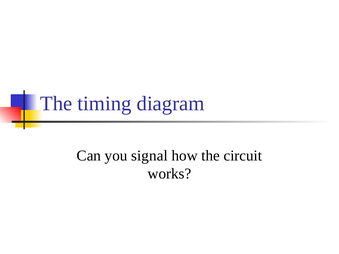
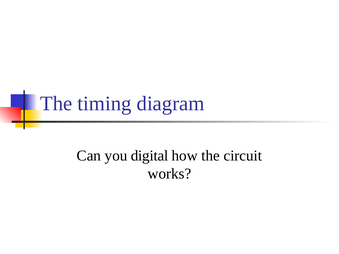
signal: signal -> digital (150, 156)
